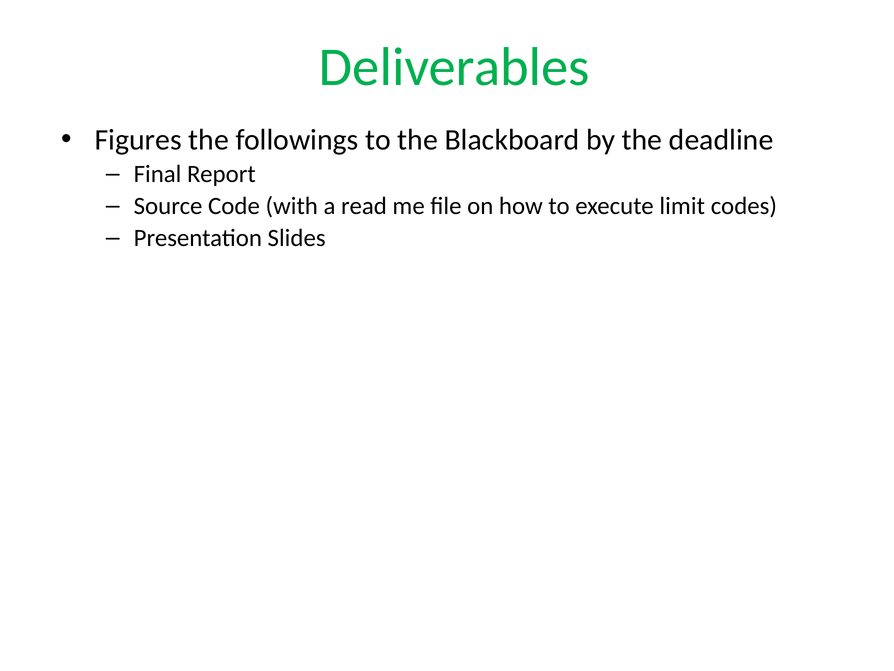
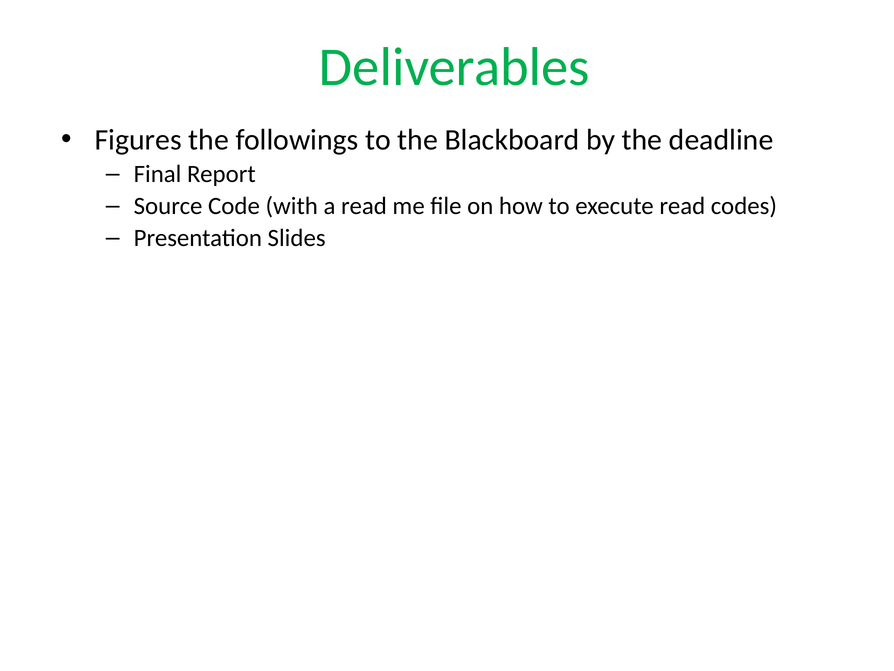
execute limit: limit -> read (682, 206)
